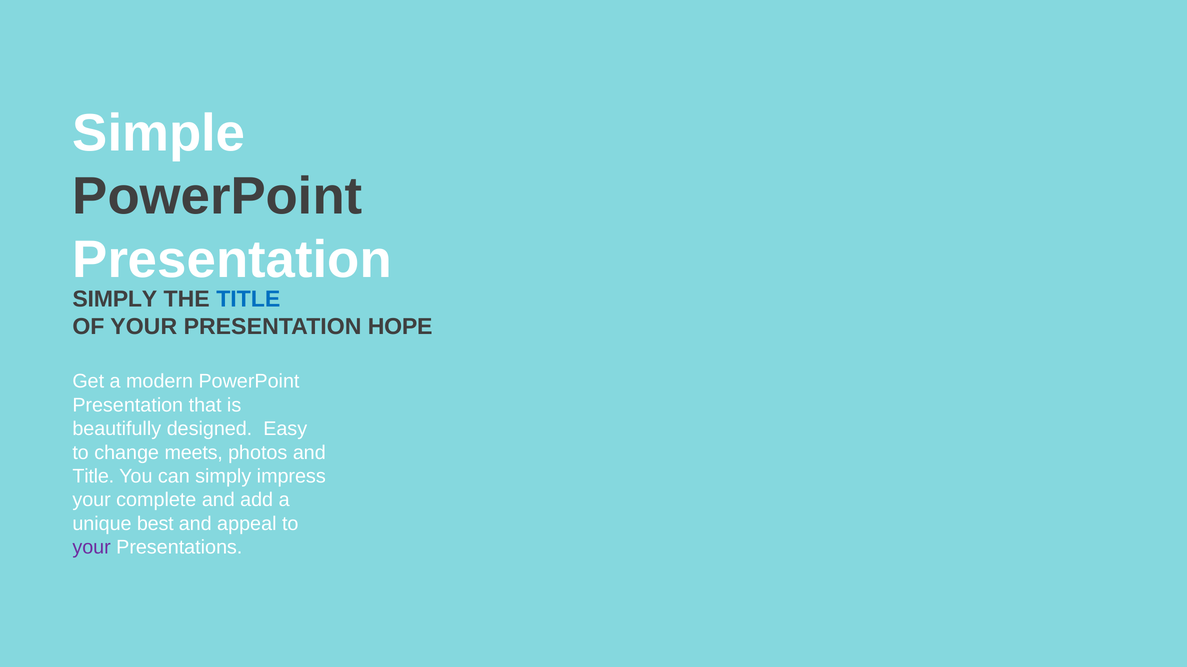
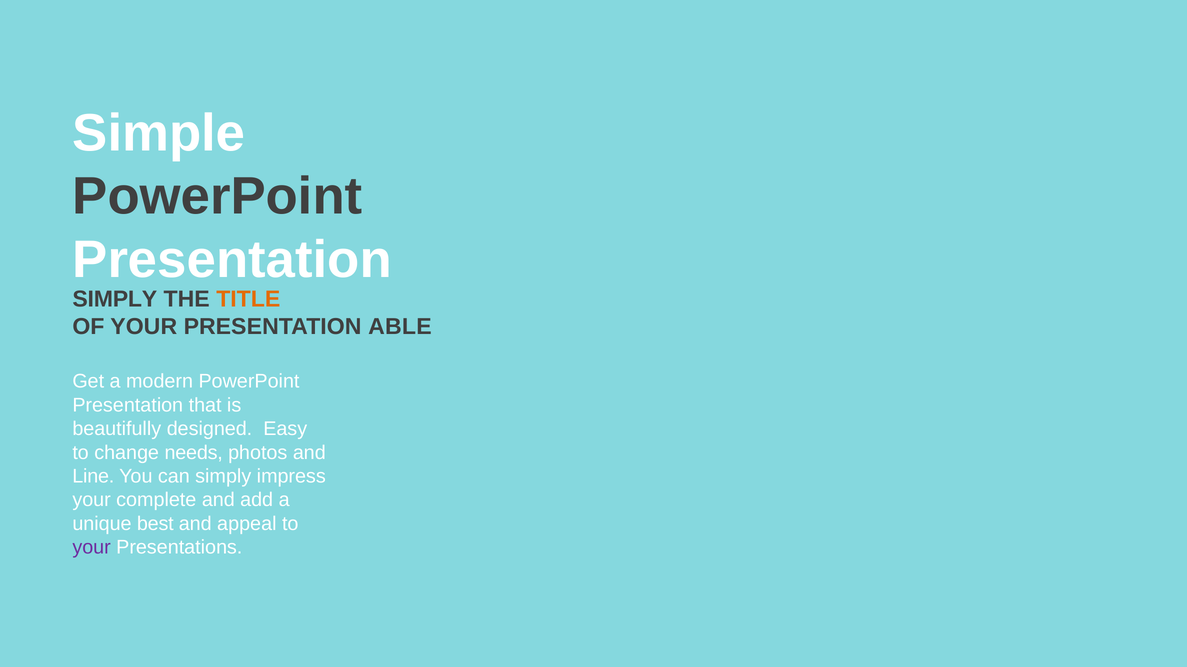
TITLE colour: blue -> orange (248, 299)
HOPE: HOPE -> ABLE (400, 327)
meets: meets -> needs (194, 453)
Title: Title -> Line (93, 477)
